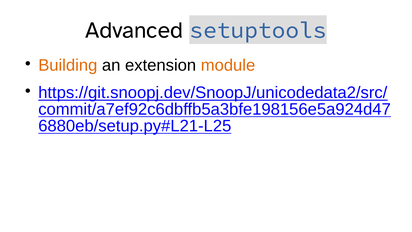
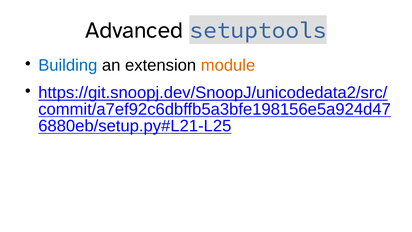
Building colour: orange -> blue (68, 65)
